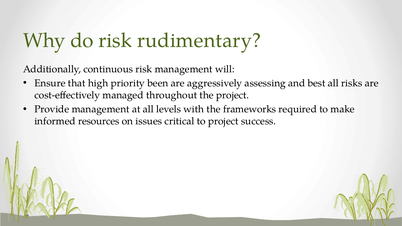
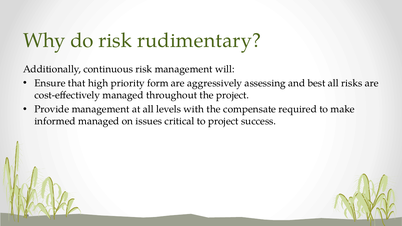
been: been -> form (158, 83)
frameworks: frameworks -> compensate (250, 109)
informed resources: resources -> managed (99, 121)
